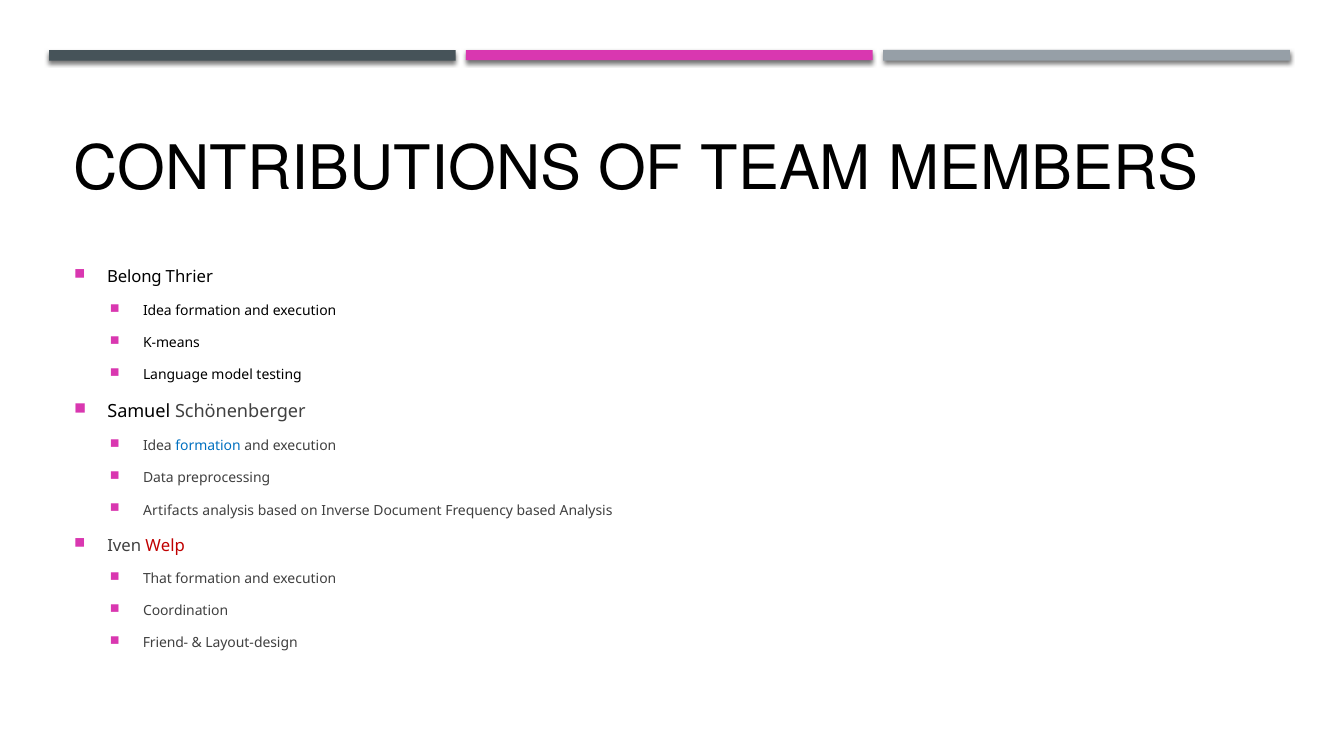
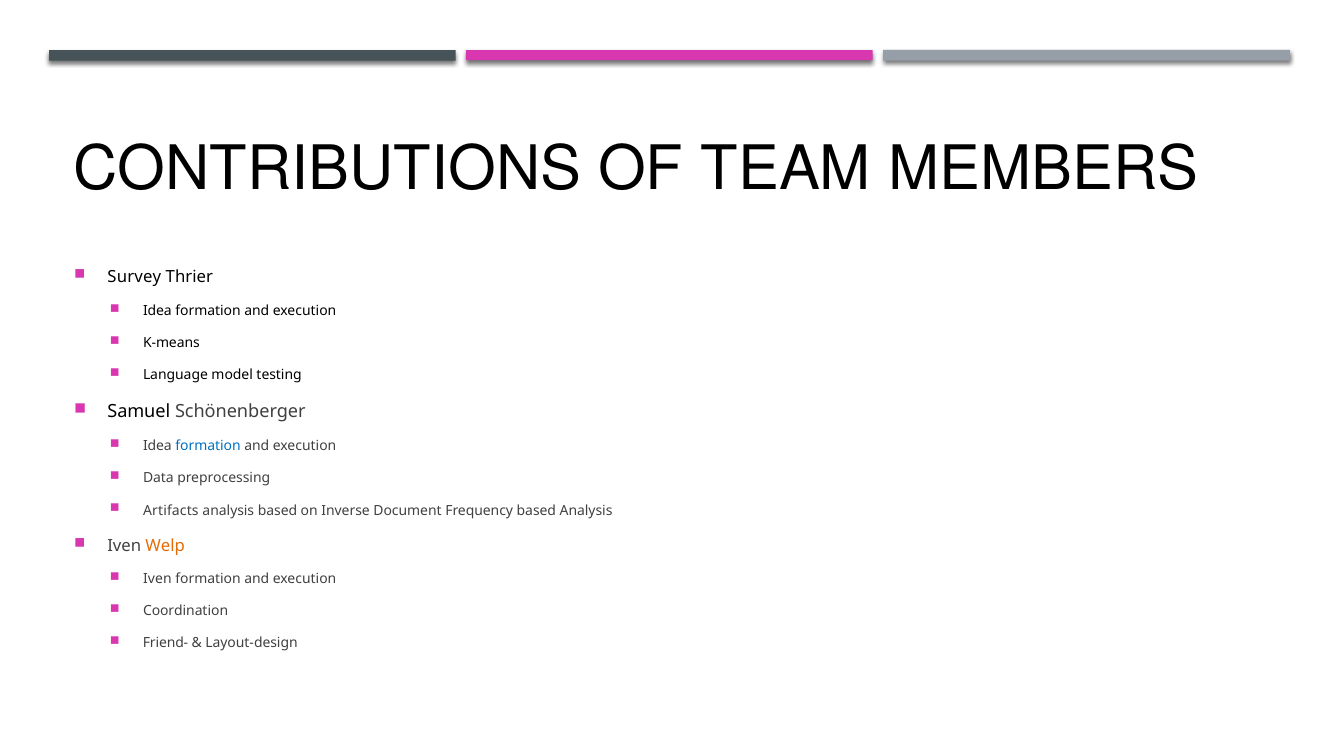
Belong: Belong -> Survey (134, 277)
Welp colour: red -> orange (165, 546)
That: That -> Iven (157, 579)
